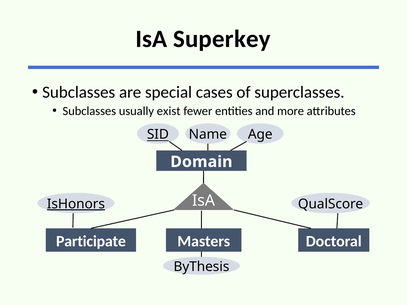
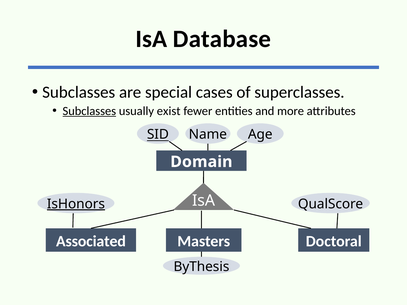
Superkey: Superkey -> Database (222, 39)
Subclasses underline: none -> present (89, 111)
Participate: Participate -> Associated (91, 241)
